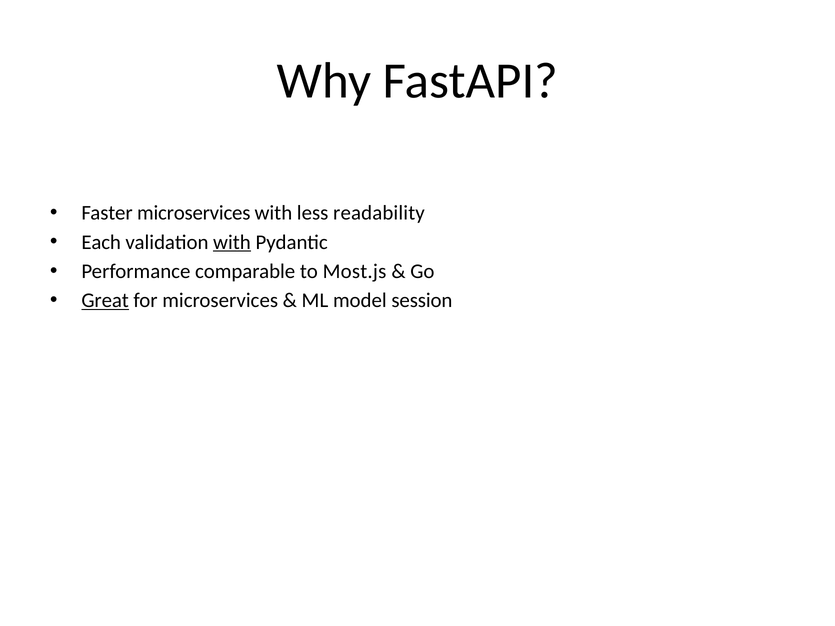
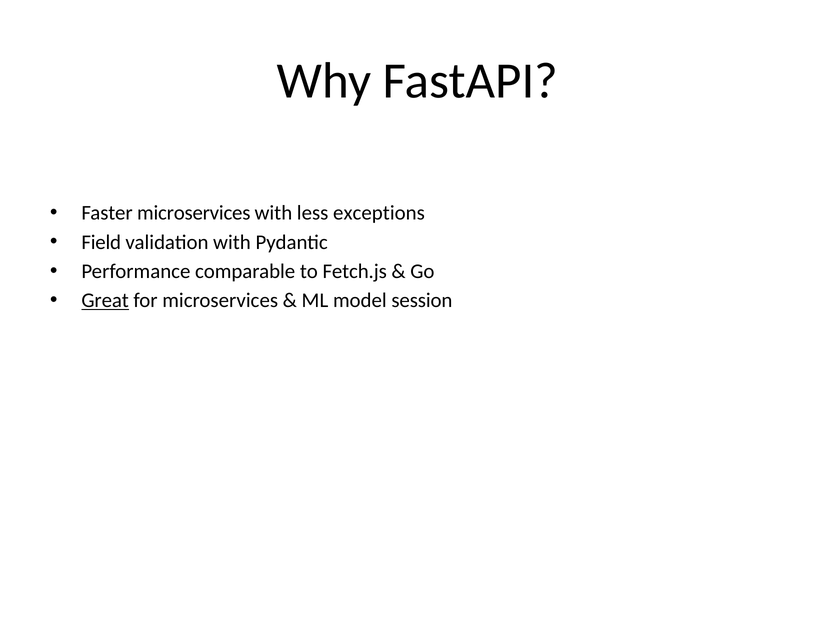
readability: readability -> exceptions (379, 213)
Each: Each -> Field (101, 242)
with underline: present -> none (232, 242)
Most.js: Most.js -> Fetch.js (355, 271)
